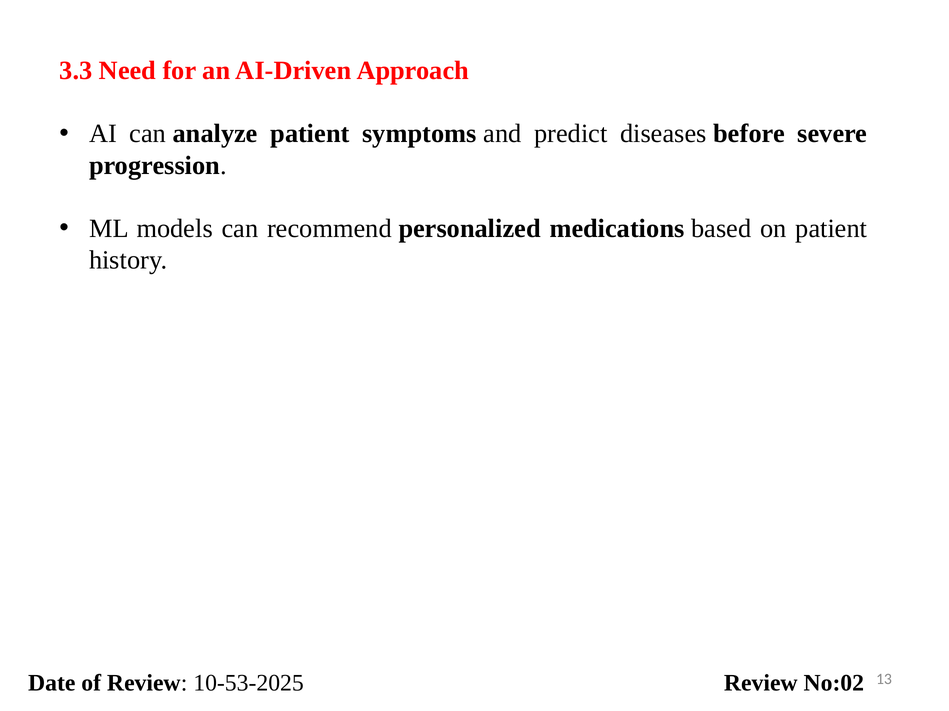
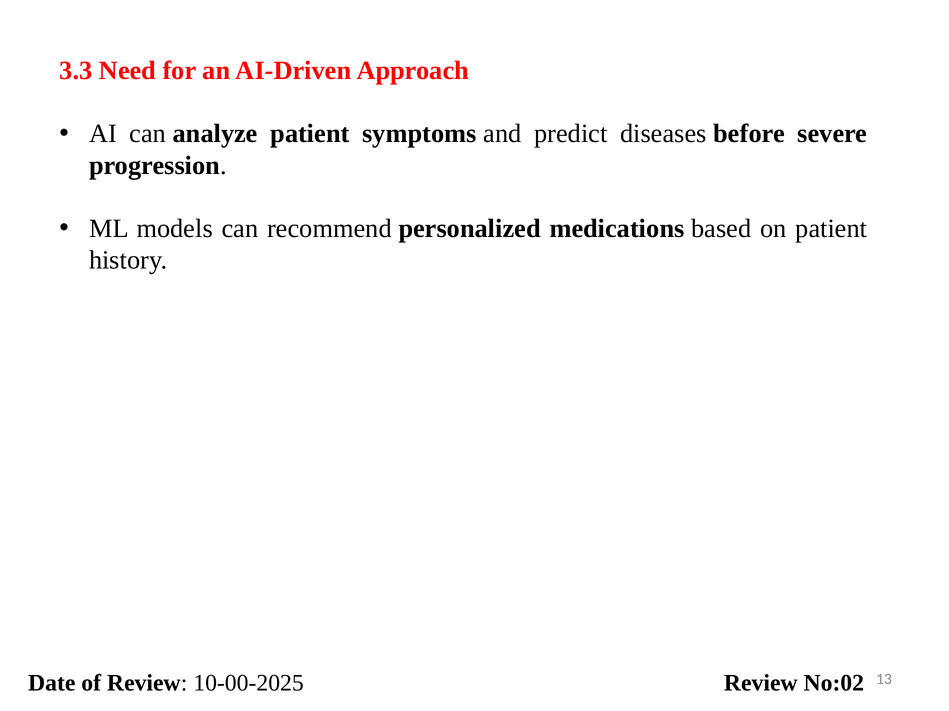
10-53-2025: 10-53-2025 -> 10-00-2025 (249, 684)
